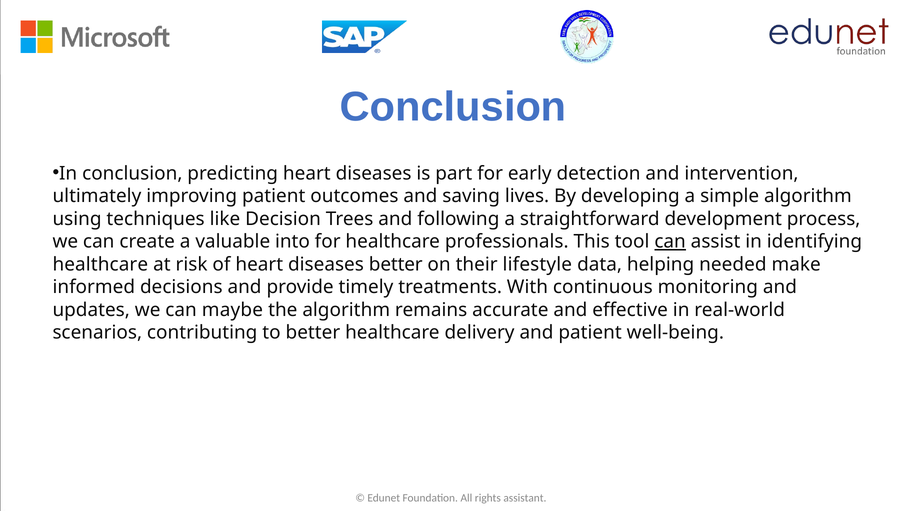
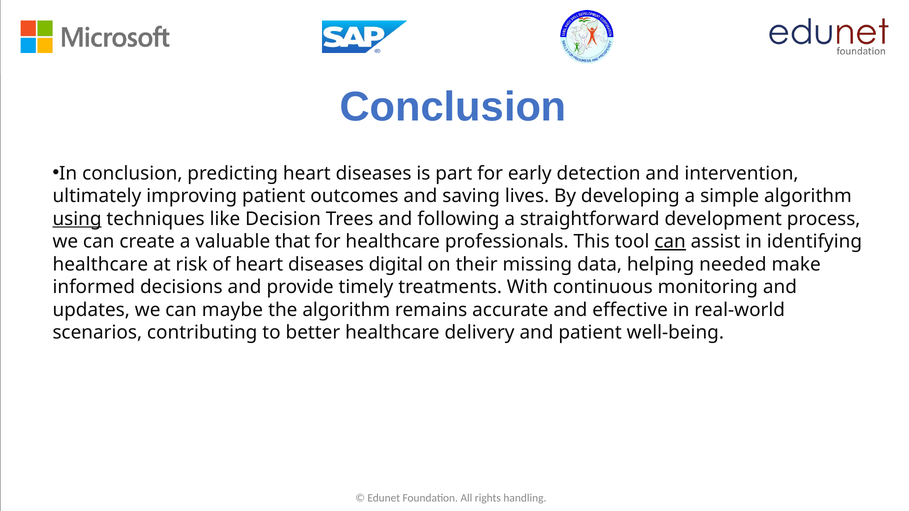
using underline: none -> present (77, 219)
into: into -> that (293, 242)
diseases better: better -> digital (396, 264)
lifestyle: lifestyle -> missing (537, 264)
assistant: assistant -> handling (525, 498)
